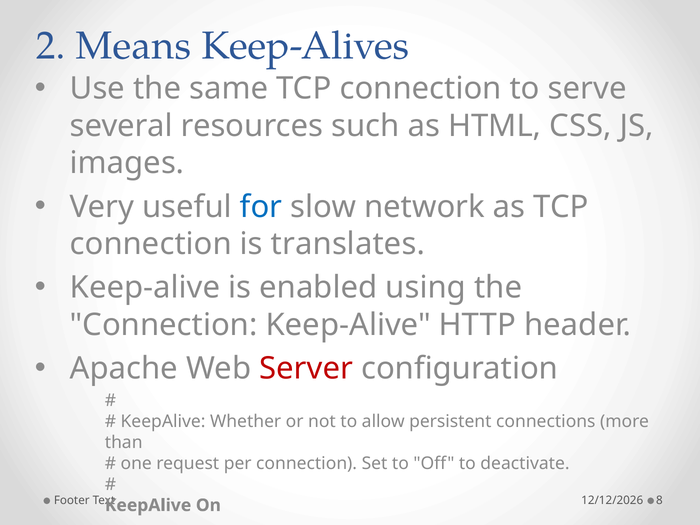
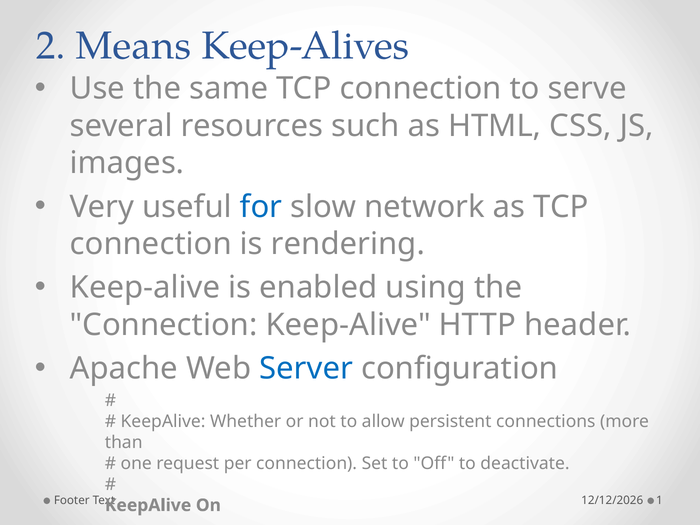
translates: translates -> rendering (348, 244)
Server colour: red -> blue (306, 369)
8: 8 -> 1 (659, 500)
